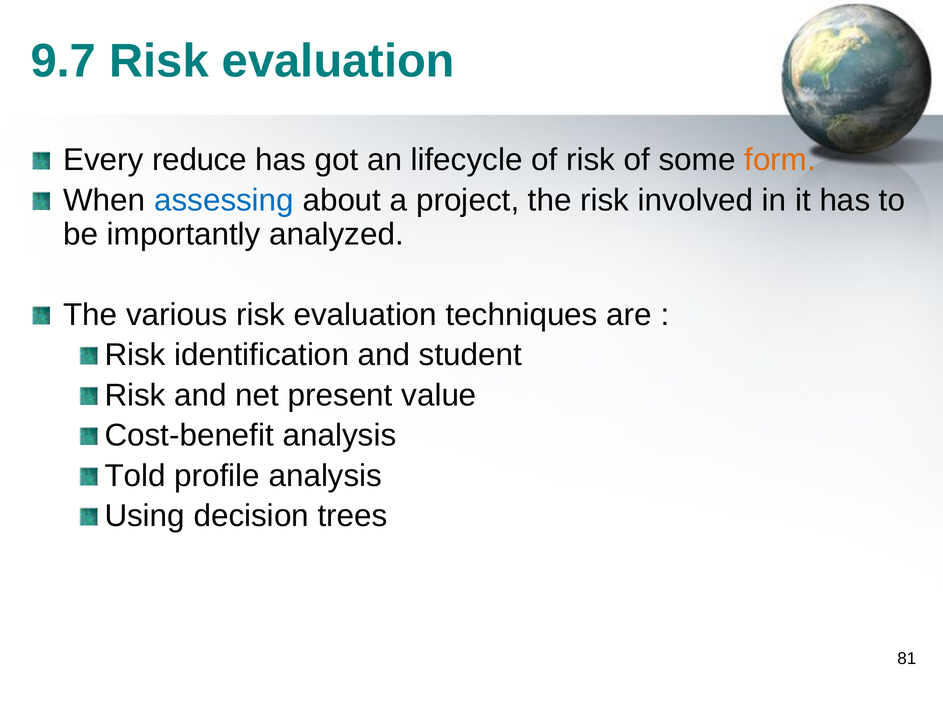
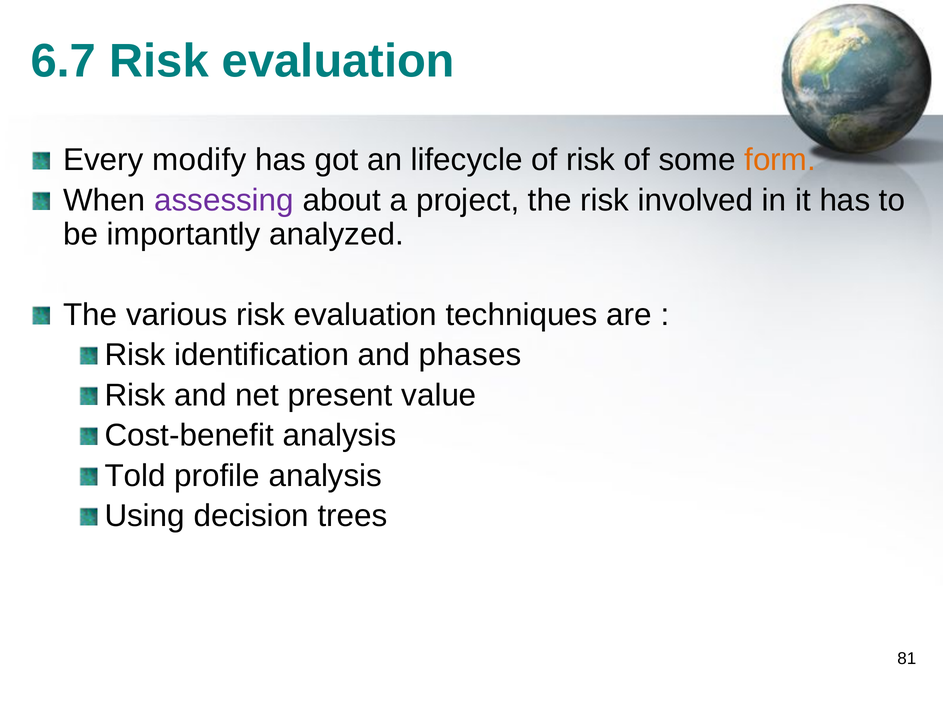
9.7: 9.7 -> 6.7 (63, 61)
reduce: reduce -> modify (199, 160)
assessing colour: blue -> purple (224, 200)
student: student -> phases (470, 355)
